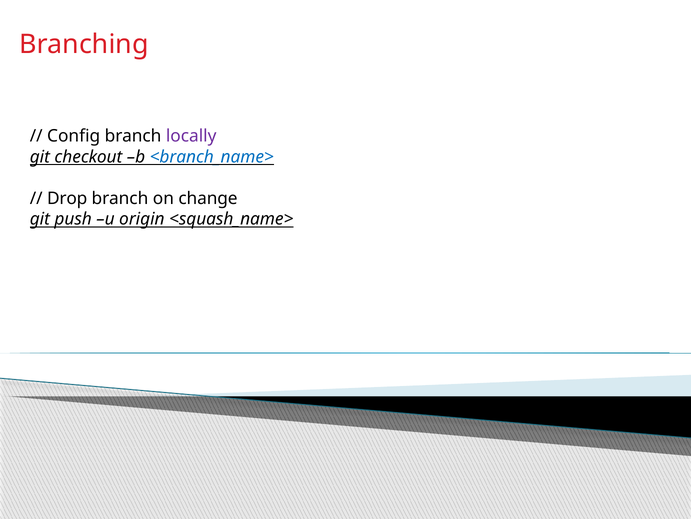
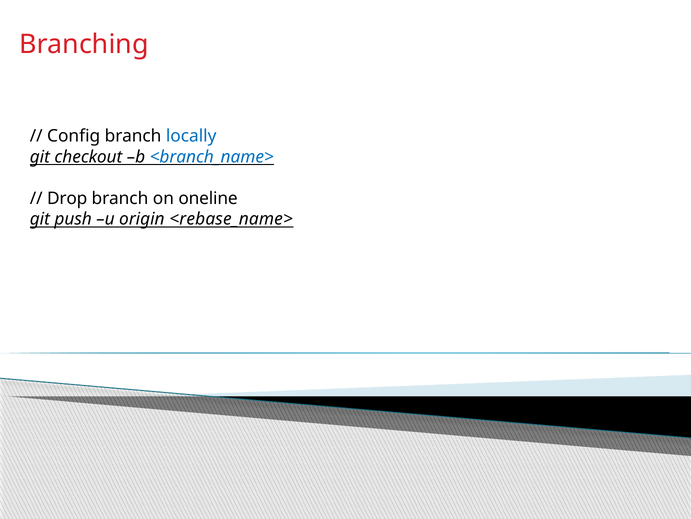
locally colour: purple -> blue (191, 136)
change: change -> oneline (208, 198)
<squash_name>: <squash_name> -> <rebase_name> (231, 219)
